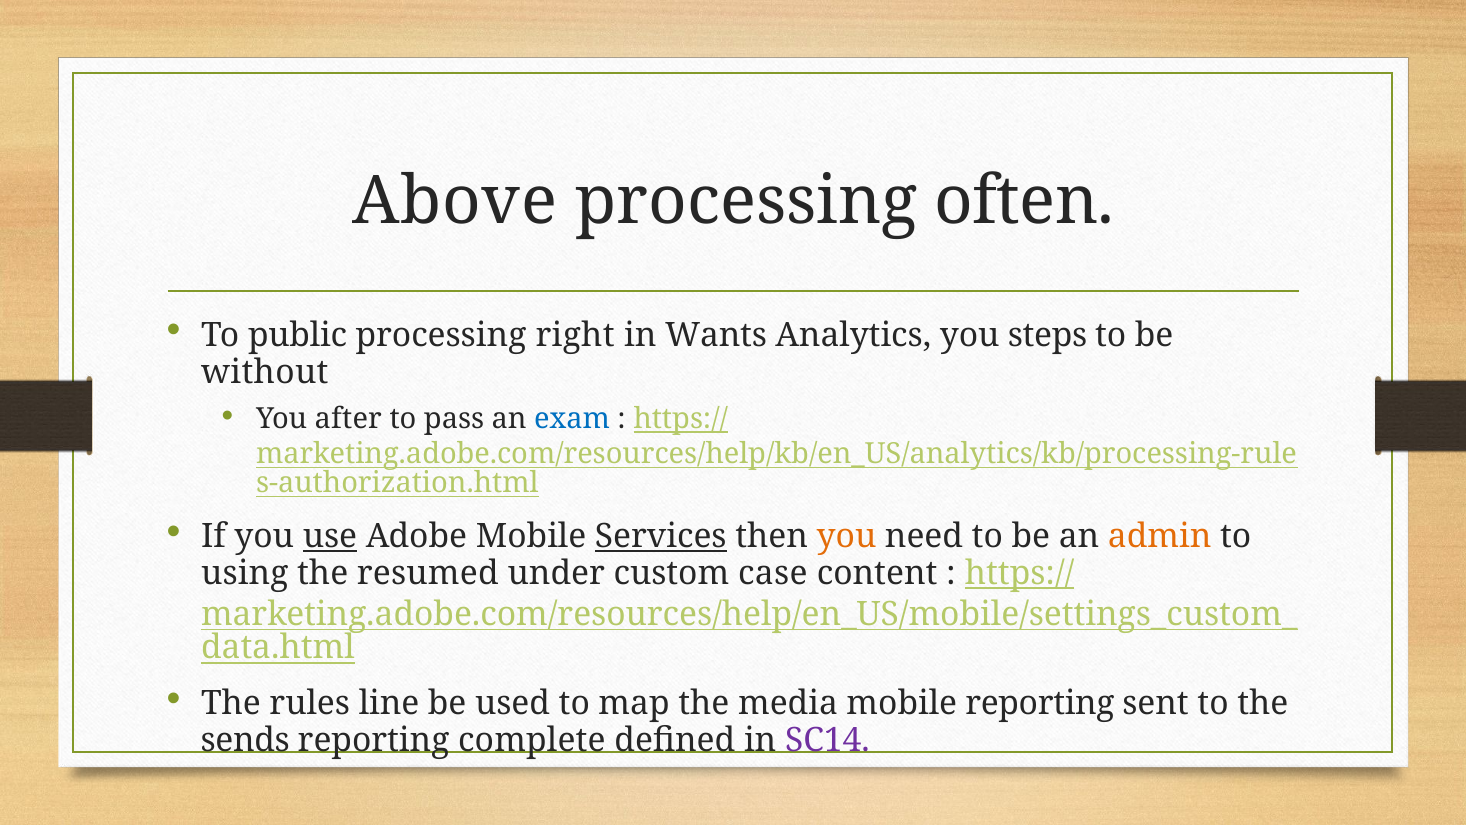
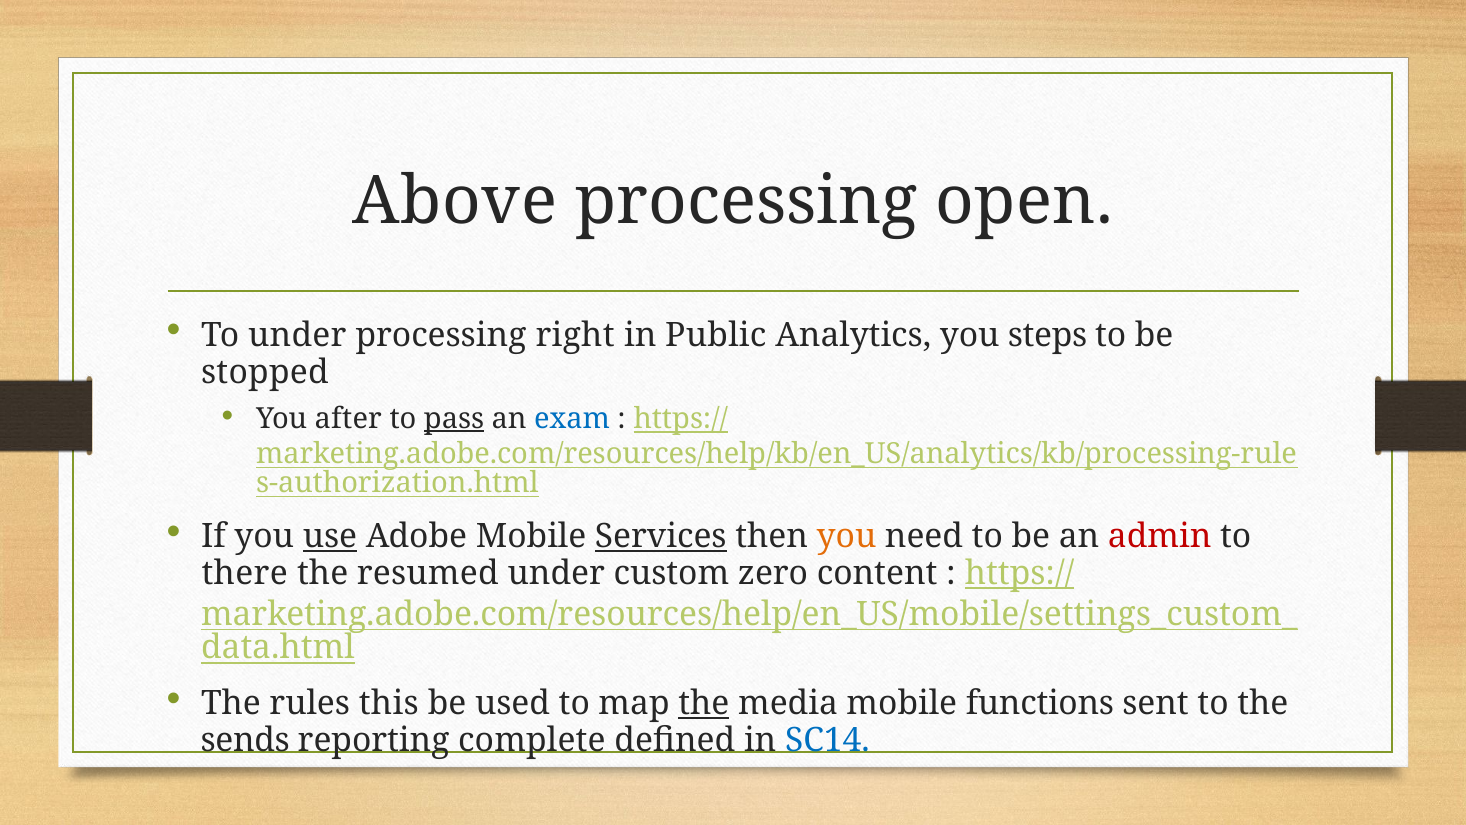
often: often -> open (1024, 201)
To public: public -> under (297, 335)
Wants: Wants -> Public (716, 335)
without: without -> stopped (265, 372)
pass underline: none -> present (454, 419)
admin colour: orange -> red (1160, 536)
using: using -> there (245, 573)
case: case -> zero (773, 573)
line: line -> this (389, 703)
the underline: none -> present (704, 703)
mobile reporting: reporting -> functions (1040, 703)
SC14 colour: purple -> blue (827, 740)
